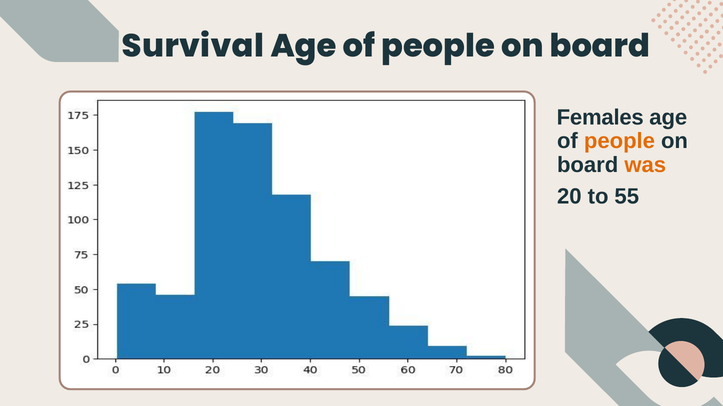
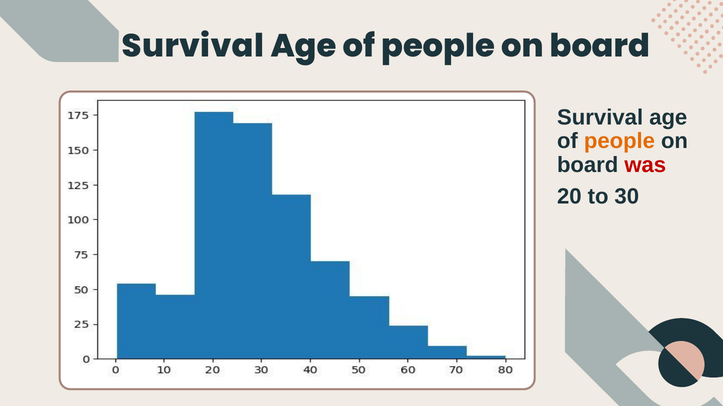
Females: Females -> Survival (600, 118)
was colour: orange -> red (645, 165)
55: 55 -> 30 (627, 197)
